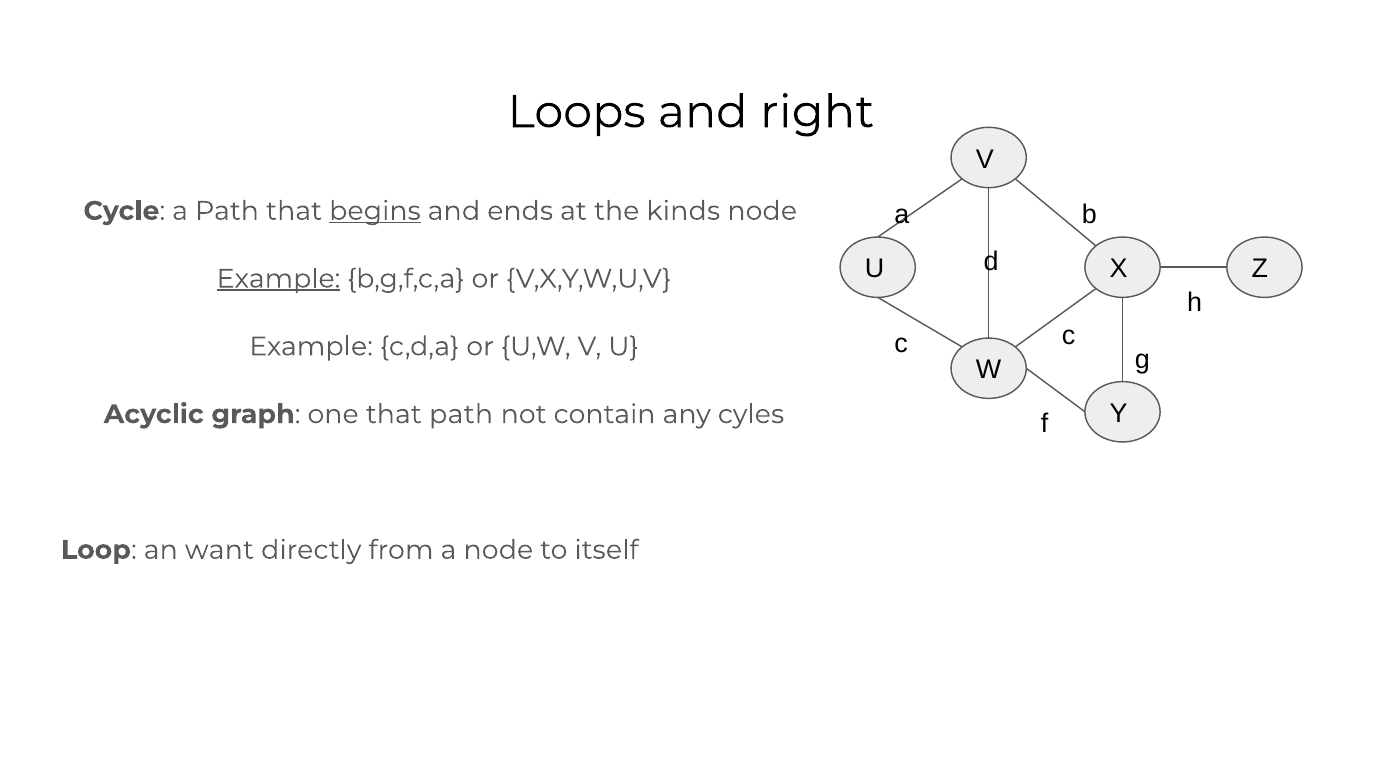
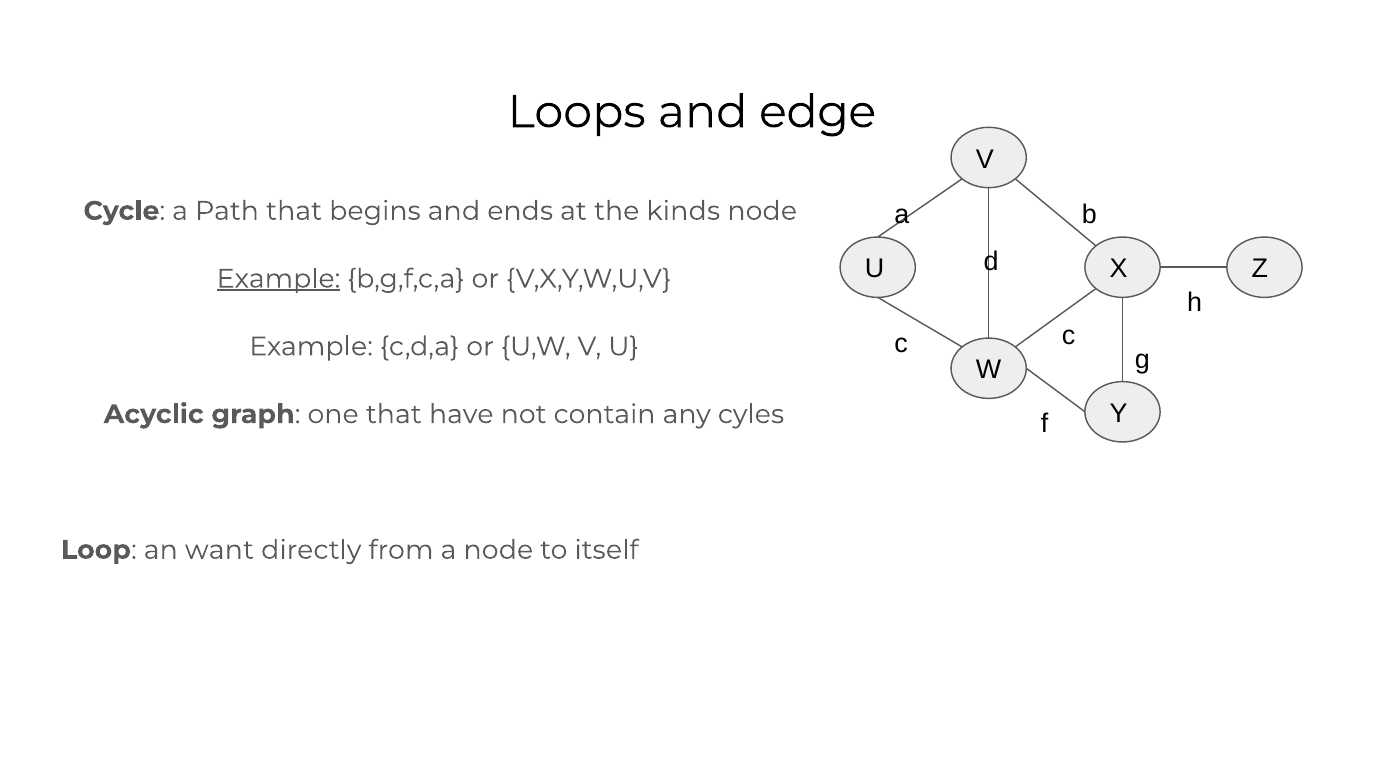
right: right -> edge (818, 112)
begins underline: present -> none (375, 211)
that path: path -> have (461, 414)
